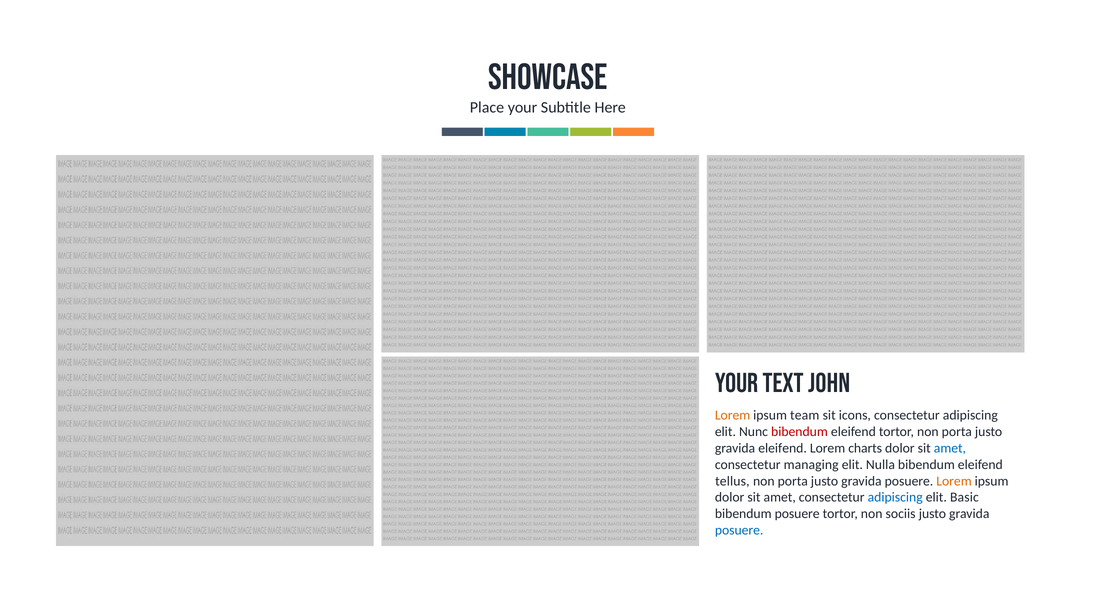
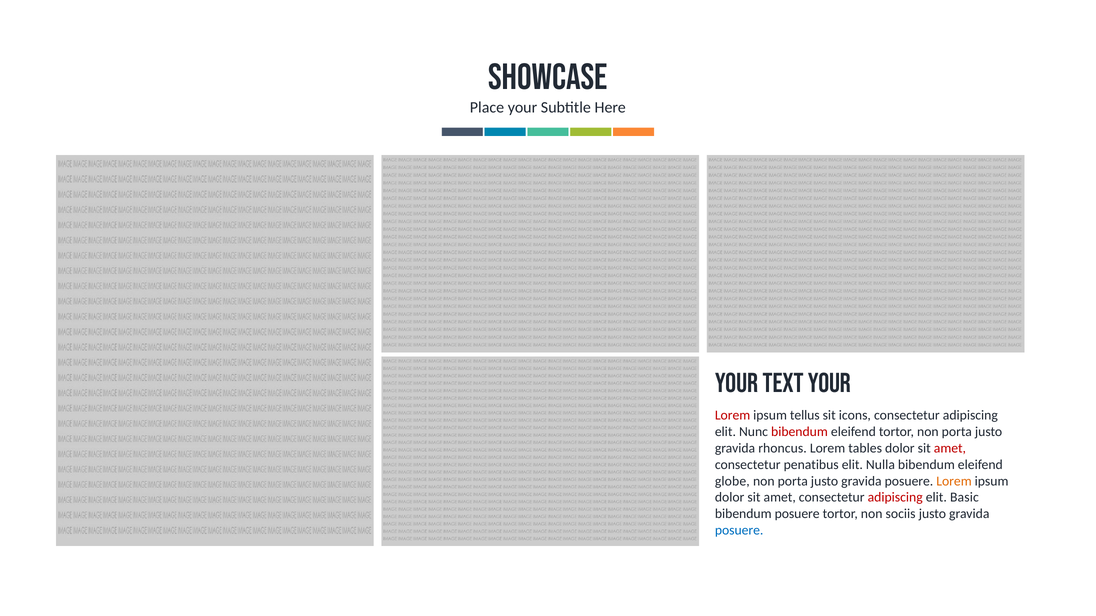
TEXT JOHN: JOHN -> YOUR (829, 383)
Lorem colour: orange -> red (733, 416)
team: team -> tellus (805, 416)
gravida eleifend: eleifend -> rhoncus (783, 449)
charts: charts -> tables (865, 449)
amet colour: blue -> red (950, 449)
managing: managing -> penatibus (811, 465)
tellus: tellus -> globe (732, 481)
adipiscing colour: blue -> red (895, 498)
